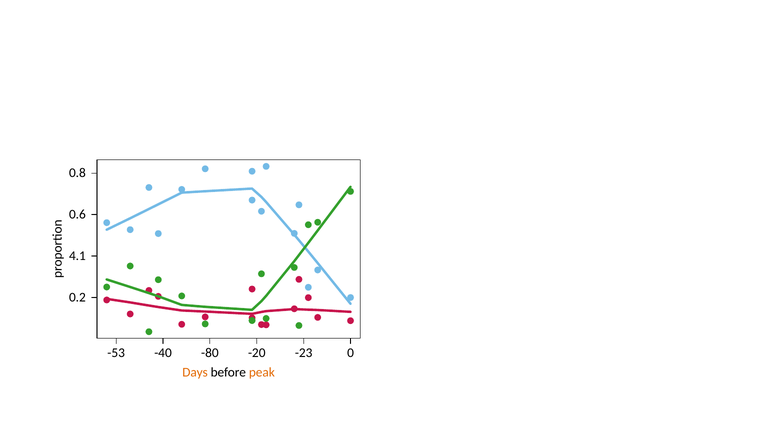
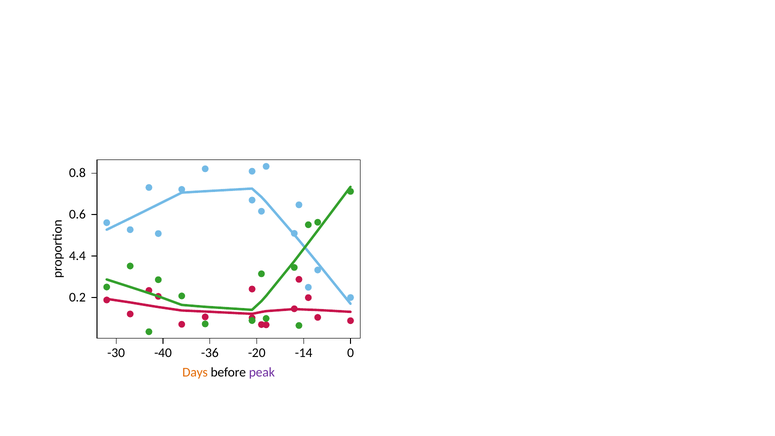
4.1: 4.1 -> 4.4 (77, 256)
-53: -53 -> -30 (116, 353)
-80: -80 -> -36 (210, 353)
-23: -23 -> -14 (304, 353)
peak colour: orange -> purple (262, 372)
